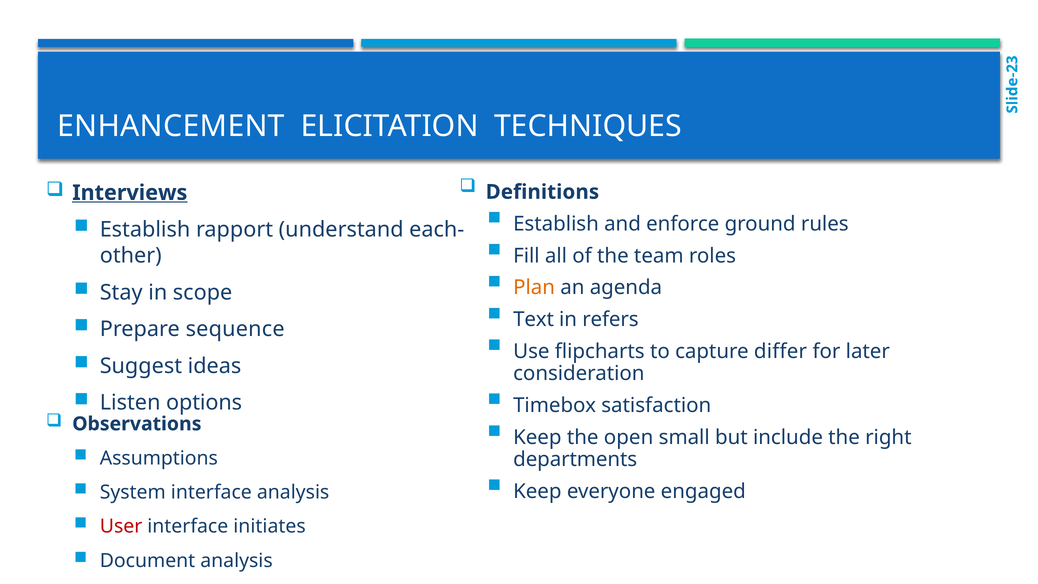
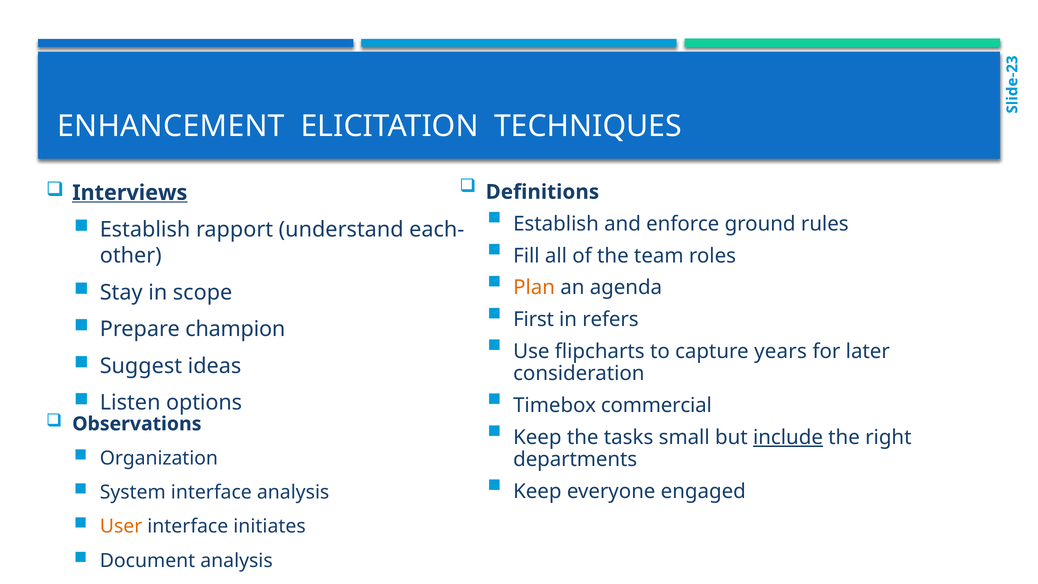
Text: Text -> First (534, 319)
sequence: sequence -> champion (235, 329)
differ: differ -> years (780, 351)
satisfaction: satisfaction -> commercial (656, 405)
open: open -> tasks (629, 437)
include underline: none -> present (788, 437)
Assumptions: Assumptions -> Organization (159, 458)
User colour: red -> orange (121, 526)
